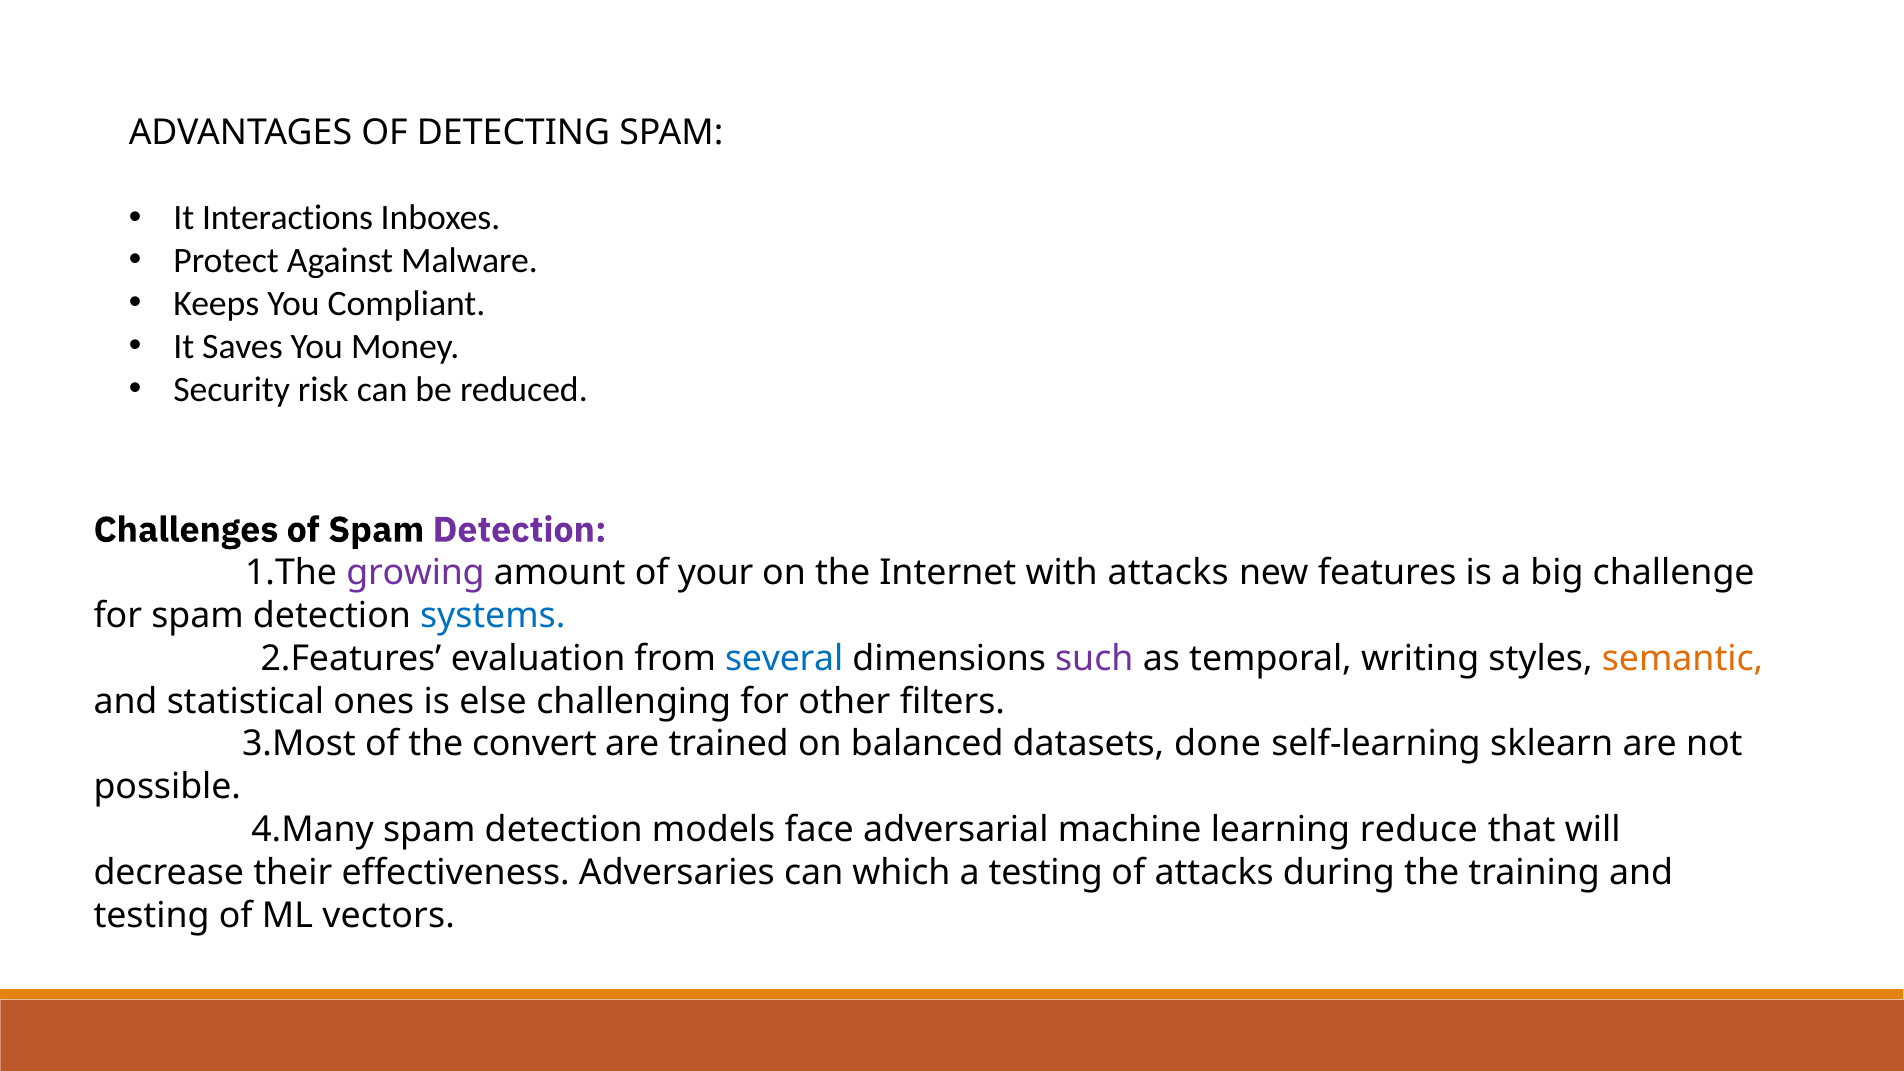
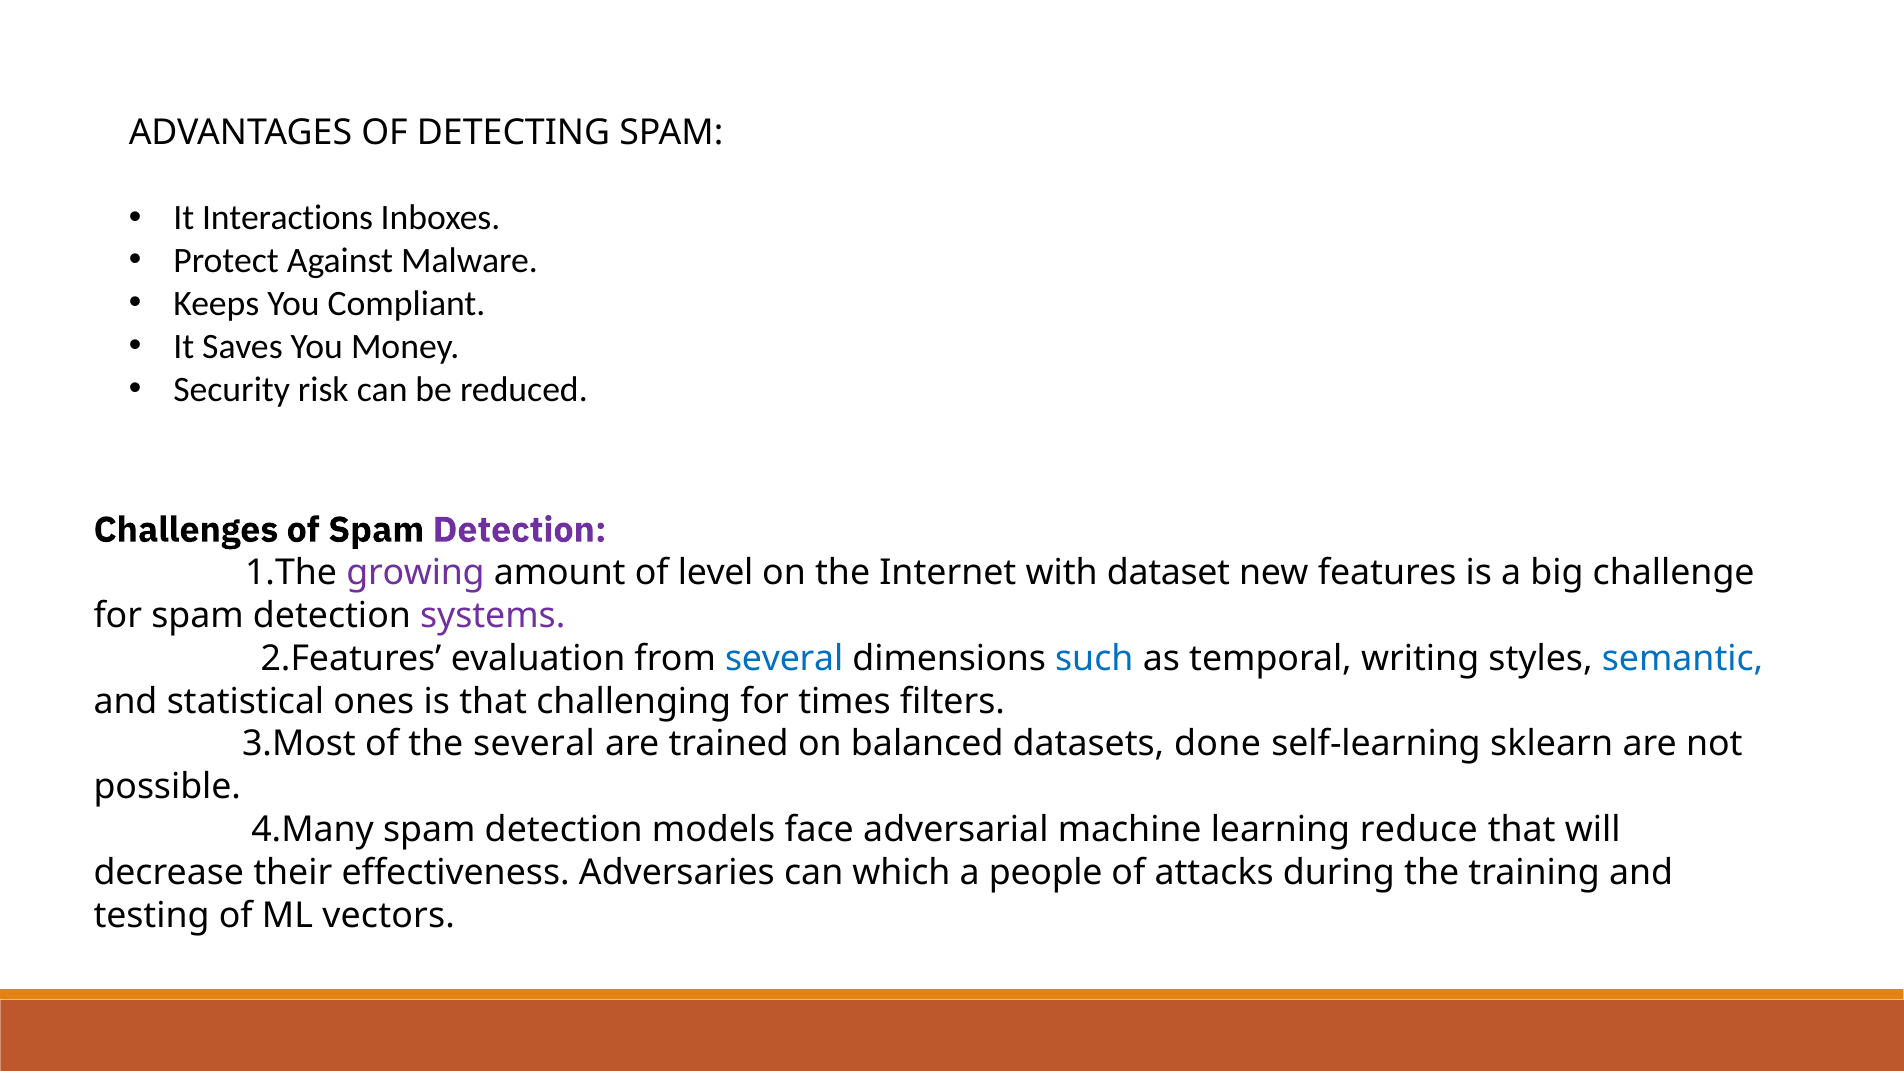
your: your -> level (716, 573)
with attacks: attacks -> dataset (1169, 573)
systems colour: blue -> purple (493, 616)
such colour: purple -> blue (1094, 658)
semantic colour: orange -> blue (1683, 658)
is else: else -> that (493, 701)
other: other -> times (844, 701)
the convert: convert -> several (534, 744)
a testing: testing -> people (1046, 873)
